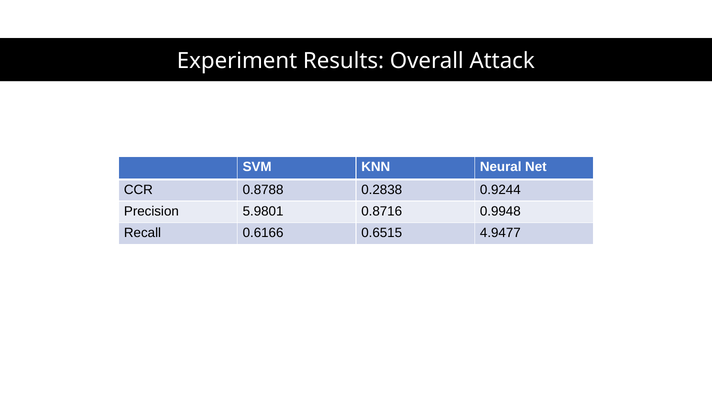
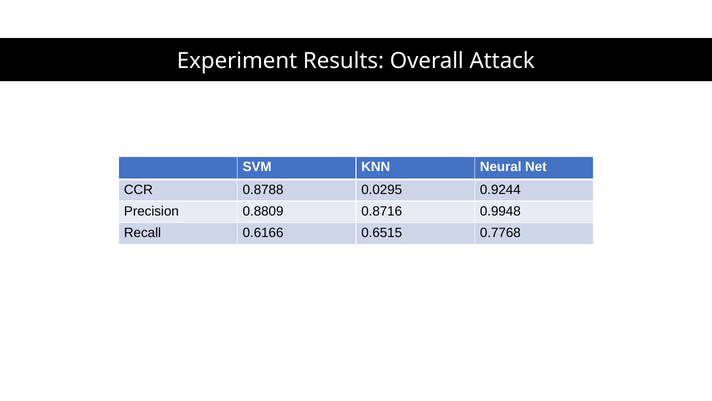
0.2838: 0.2838 -> 0.0295 (382, 189)
5.9801: 5.9801 -> 0.8809 (263, 211)
4.9477: 4.9477 -> 0.7768 (500, 233)
